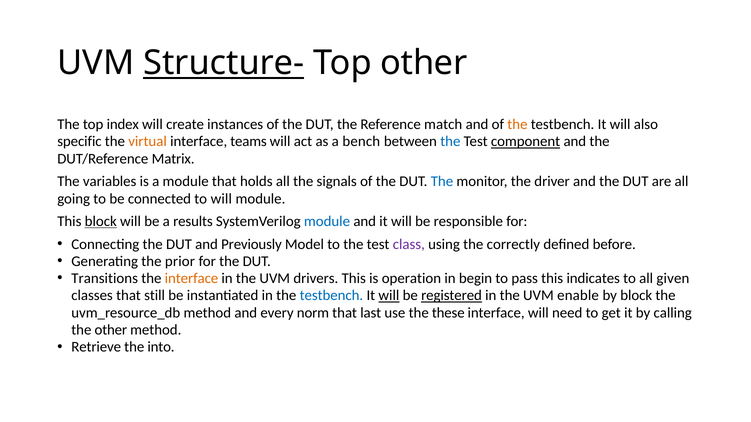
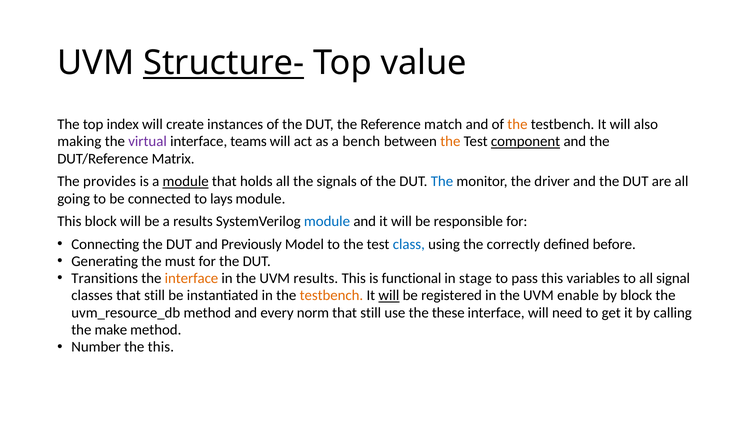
Top other: other -> value (424, 63)
specific: specific -> making (79, 142)
virtual colour: orange -> purple (148, 142)
the colour: blue -> orange (450, 142)
variables: variables -> provides (110, 182)
module underline: none -> present (186, 182)
to will: will -> lays (221, 199)
block underline: present -> none (101, 222)
class colour: purple -> blue (409, 244)
prior: prior -> must (180, 262)
UVM drivers: drivers -> results (316, 279)
operation: operation -> functional (412, 279)
begin: begin -> stage (475, 279)
indicates: indicates -> variables (593, 279)
given: given -> signal (673, 279)
testbench colour: blue -> orange (331, 296)
registered underline: present -> none (452, 296)
last: last -> still (371, 313)
the other: other -> make (111, 330)
Retrieve: Retrieve -> Number (96, 347)
the into: into -> this (161, 347)
